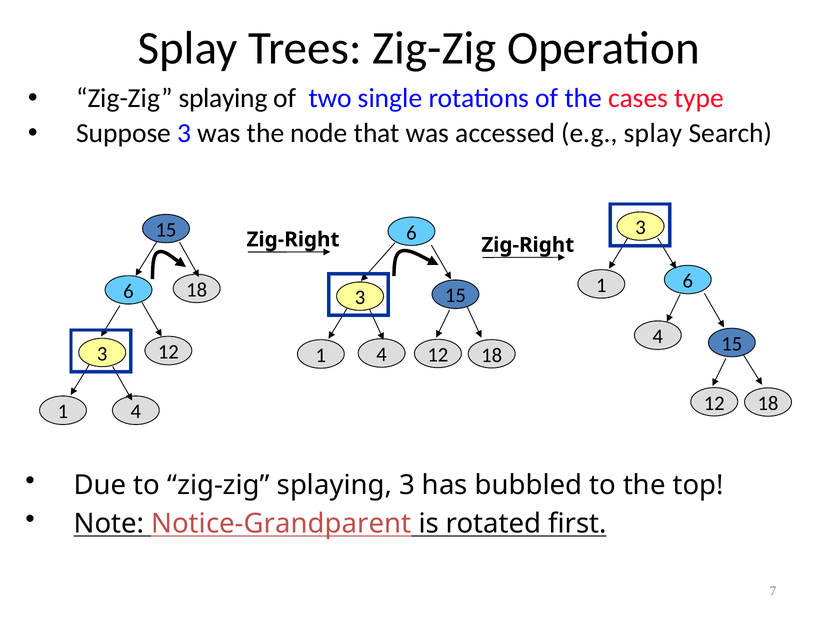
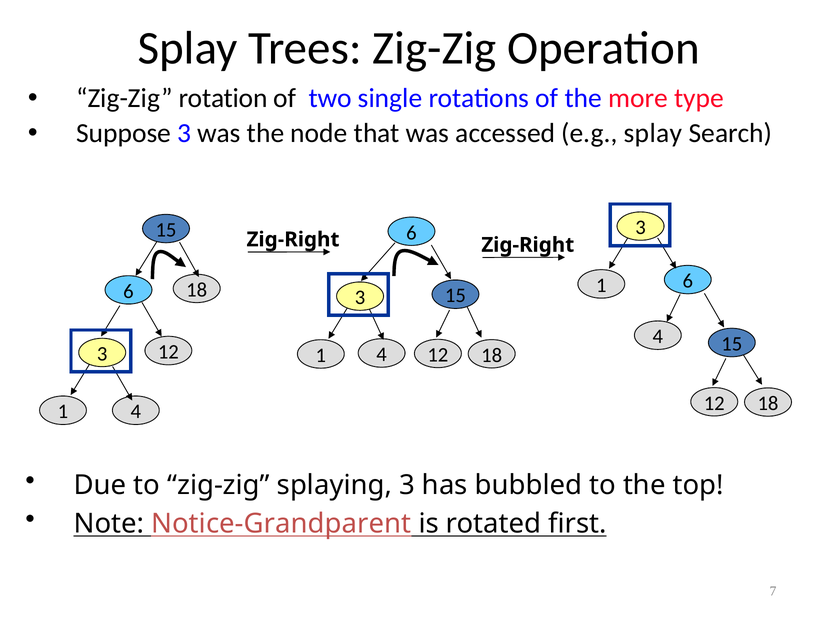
splaying: splaying -> rotation (223, 98)
cases: cases -> more (638, 98)
